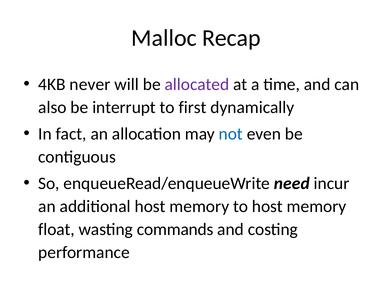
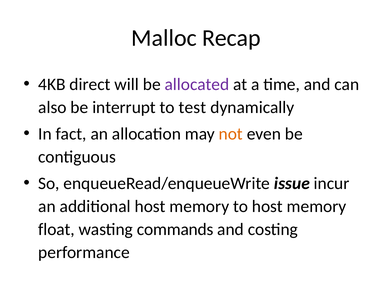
never: never -> direct (90, 84)
first: first -> test (192, 107)
not colour: blue -> orange (231, 134)
need: need -> issue (292, 183)
